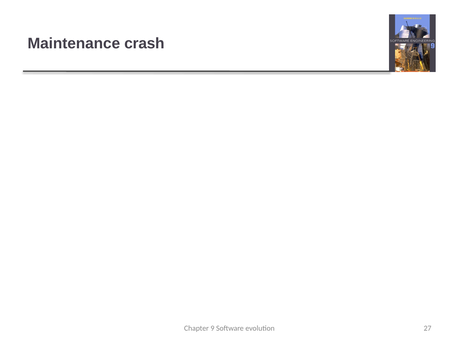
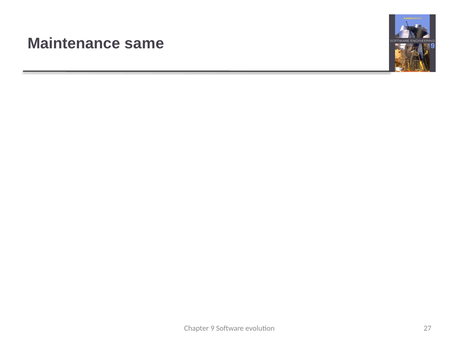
crash: crash -> same (144, 44)
